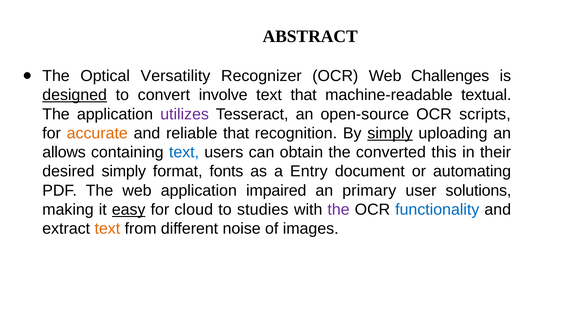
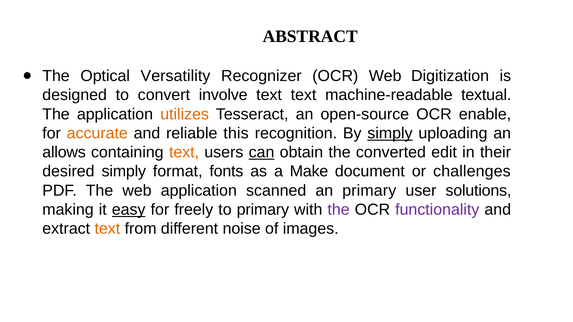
Challenges: Challenges -> Digitization (450, 76)
designed underline: present -> none (75, 95)
text that: that -> text (304, 95)
utilizes colour: purple -> orange (185, 114)
scripts: scripts -> enable (485, 114)
reliable that: that -> this (236, 133)
text colour: blue -> orange (184, 152)
can underline: none -> present (262, 152)
this: this -> edit (444, 152)
Entry: Entry -> Make (309, 172)
automating: automating -> challenges (472, 172)
impaired: impaired -> scanned (276, 191)
cloud: cloud -> freely (194, 210)
to studies: studies -> primary (263, 210)
functionality colour: blue -> purple (437, 210)
